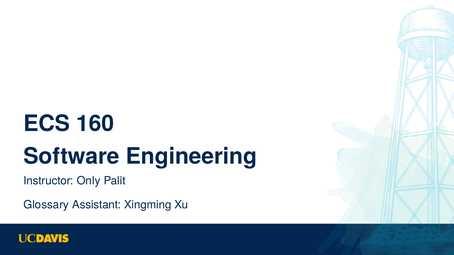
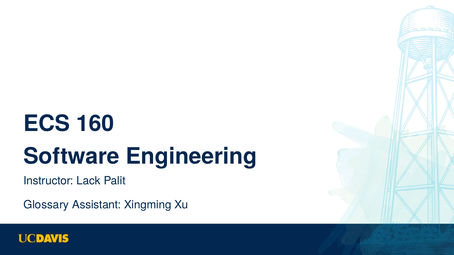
Only: Only -> Lack (89, 181)
